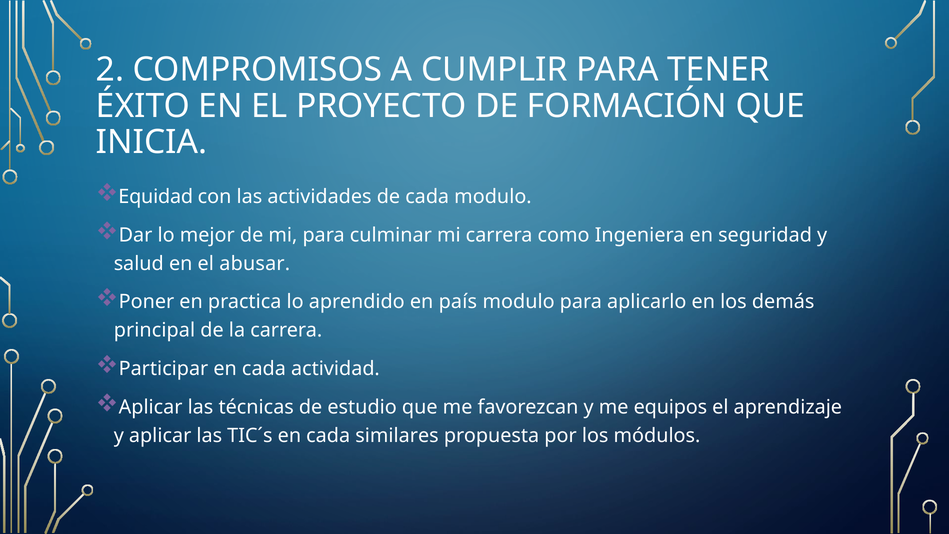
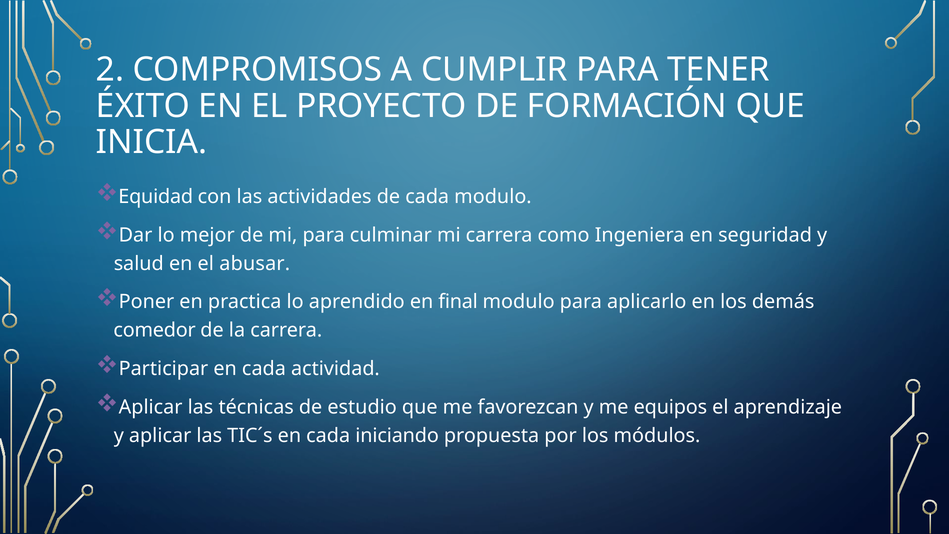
país: país -> final (458, 302)
principal: principal -> comedor (155, 330)
similares: similares -> iniciando (397, 436)
